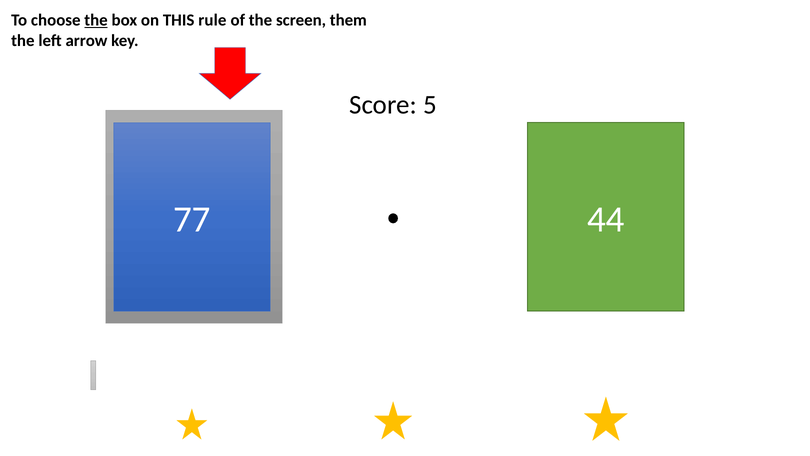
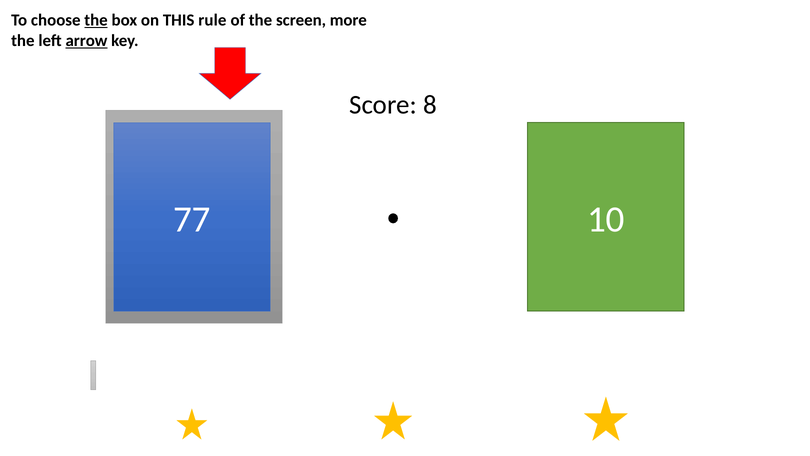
them: them -> more (348, 20)
arrow underline: none -> present (86, 41)
5: 5 -> 8 (430, 105)
44: 44 -> 10 (606, 219)
